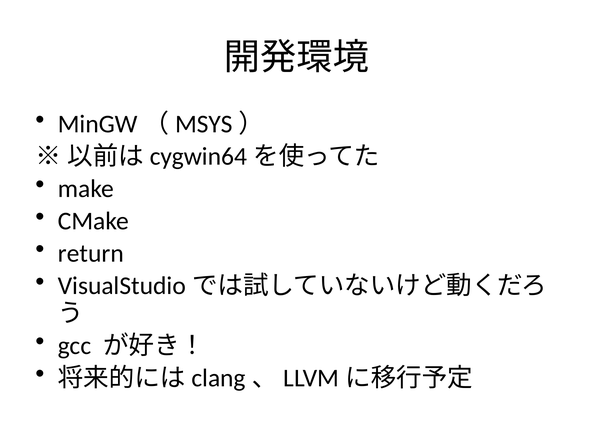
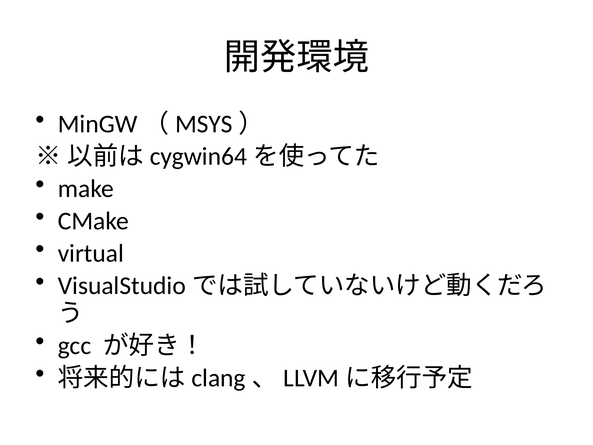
return: return -> virtual (91, 253)
